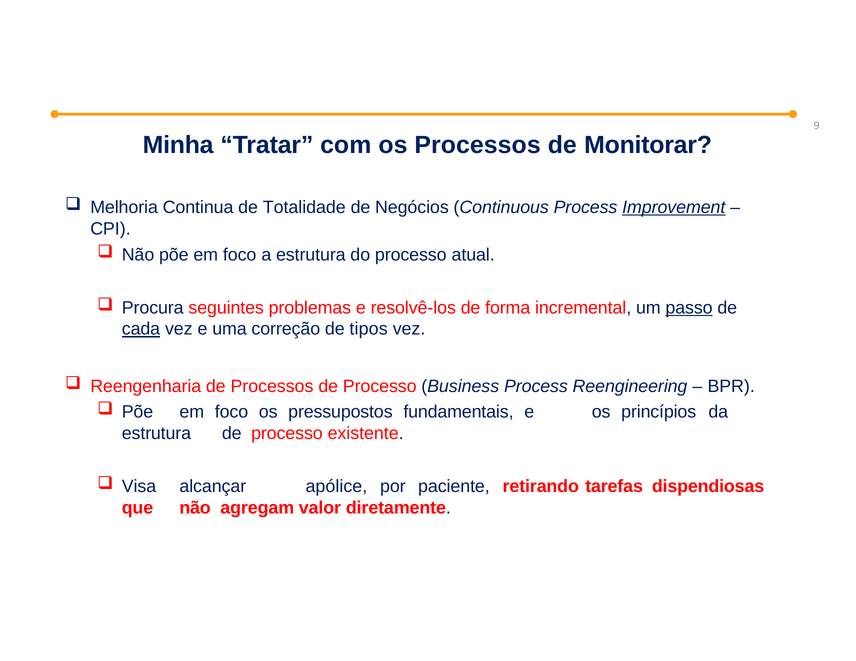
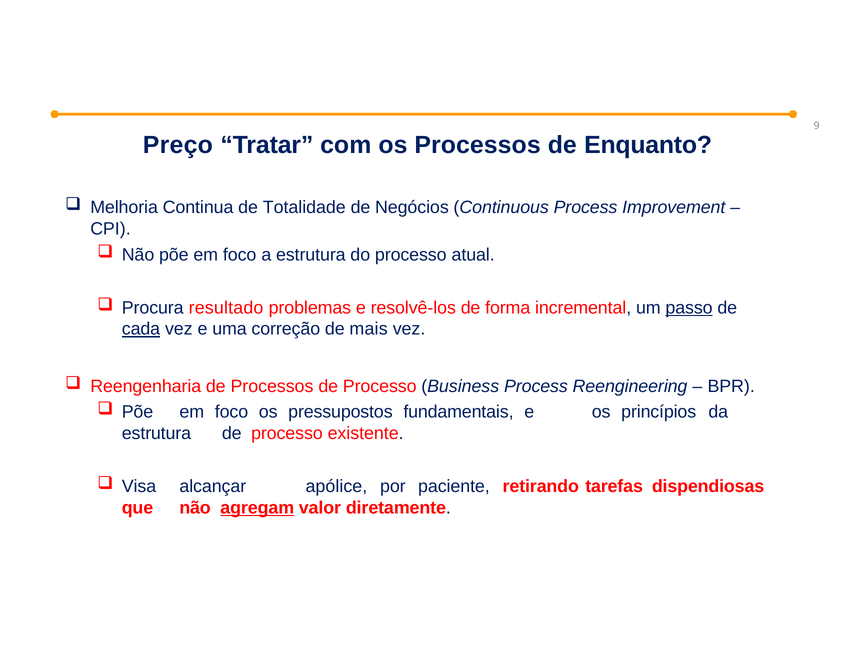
Minha: Minha -> Preço (178, 145)
Monitorar: Monitorar -> Enquanto (648, 145)
Improvement underline: present -> none (674, 208)
seguintes: seguintes -> resultado (226, 308)
tipos: tipos -> mais (369, 329)
agregam underline: none -> present (257, 508)
